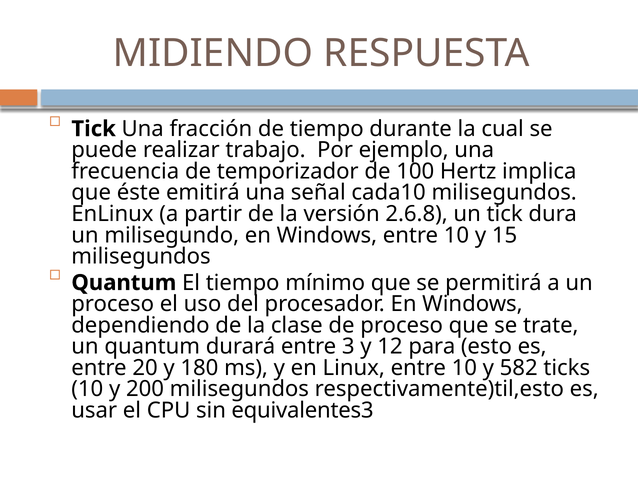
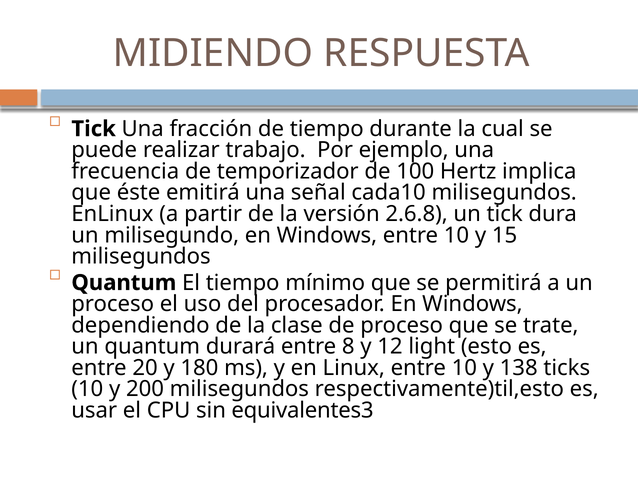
3: 3 -> 8 (348, 346)
para: para -> light (432, 346)
582: 582 -> 138 (519, 367)
